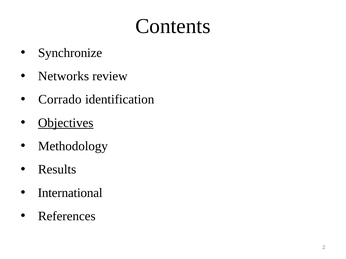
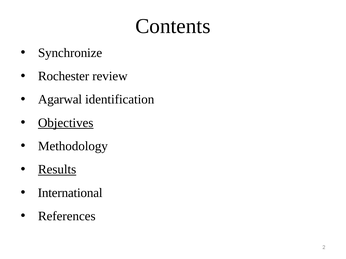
Networks: Networks -> Rochester (64, 76)
Corrado: Corrado -> Agarwal (60, 100)
Results underline: none -> present (57, 170)
